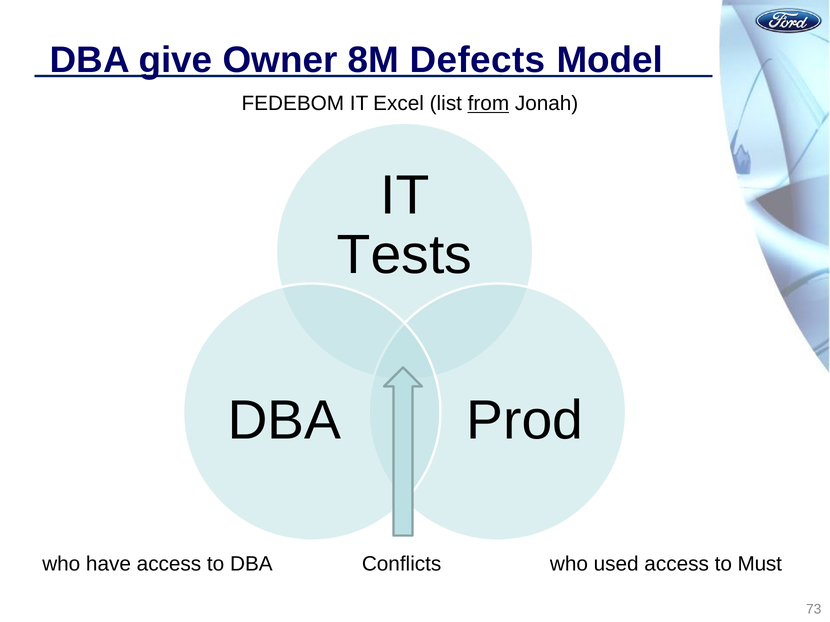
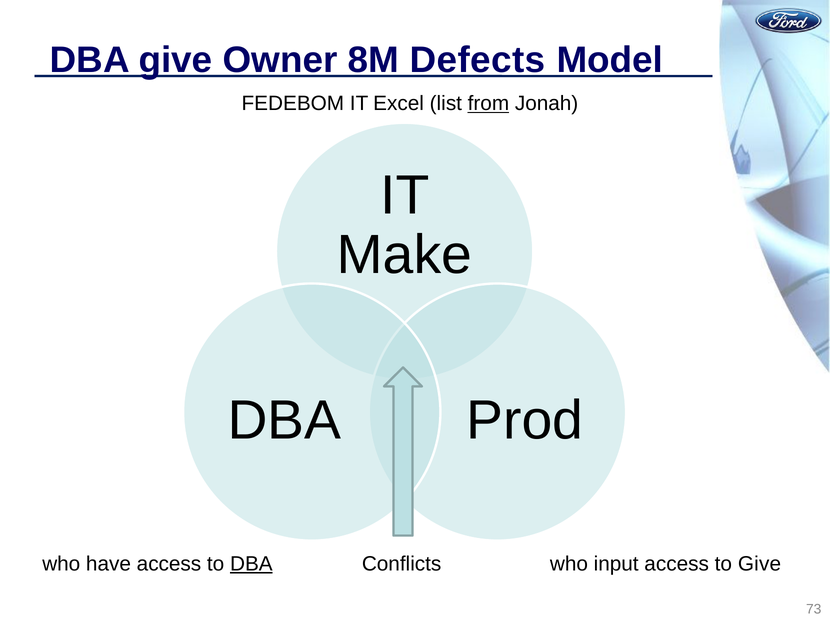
Tests: Tests -> Make (405, 255)
DBA underline: none -> present (251, 564)
used: used -> input (616, 564)
to Must: Must -> Give (760, 564)
